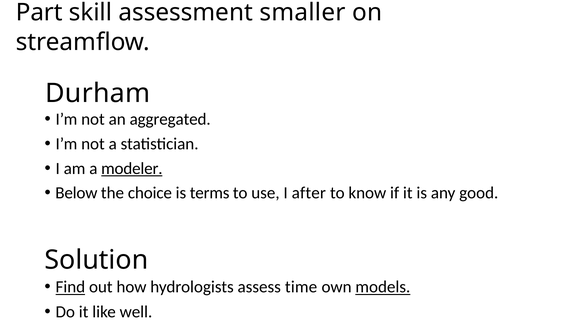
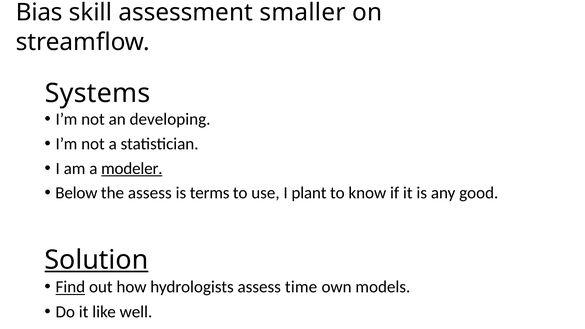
Part: Part -> Bias (39, 12)
Durham: Durham -> Systems (98, 93)
aggregated: aggregated -> developing (170, 119)
the choice: choice -> assess (150, 193)
after: after -> plant (309, 193)
Solution underline: none -> present (96, 260)
models underline: present -> none (383, 287)
